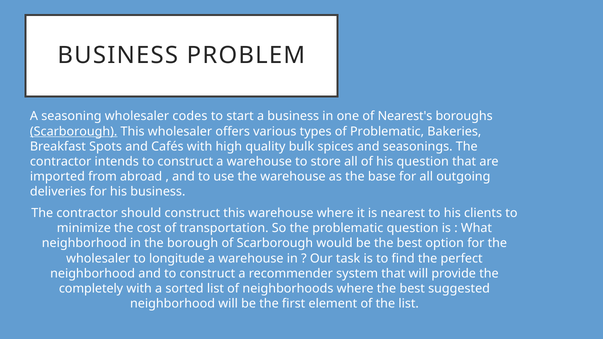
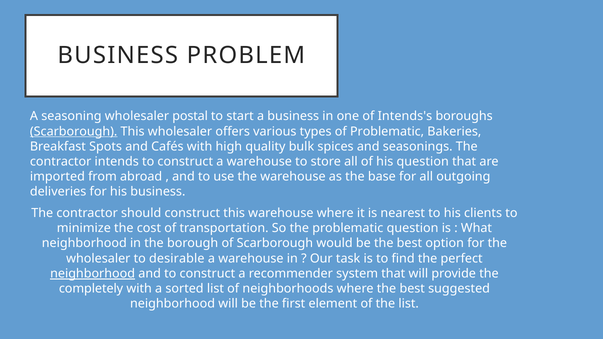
codes: codes -> postal (190, 116)
Nearest's: Nearest's -> Intends's (405, 116)
longitude: longitude -> desirable (177, 259)
neighborhood underline: none -> present (93, 274)
